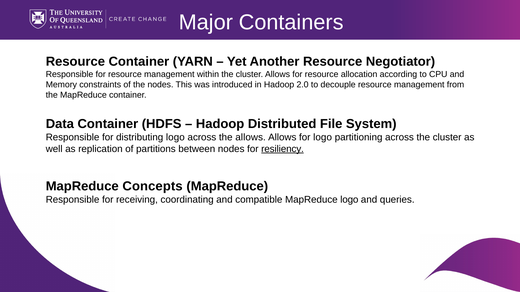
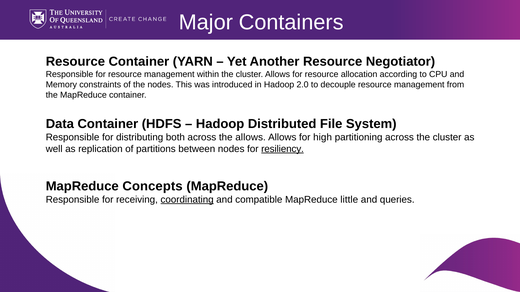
distributing logo: logo -> both (175, 137)
for logo: logo -> high (323, 137)
coordinating underline: none -> present (187, 200)
MapReduce logo: logo -> little (349, 200)
